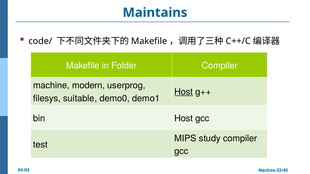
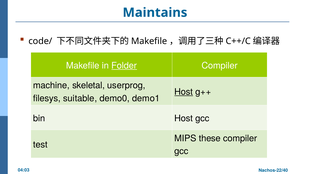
Folder underline: none -> present (124, 66)
modern: modern -> skeletal (89, 86)
study: study -> these (210, 139)
